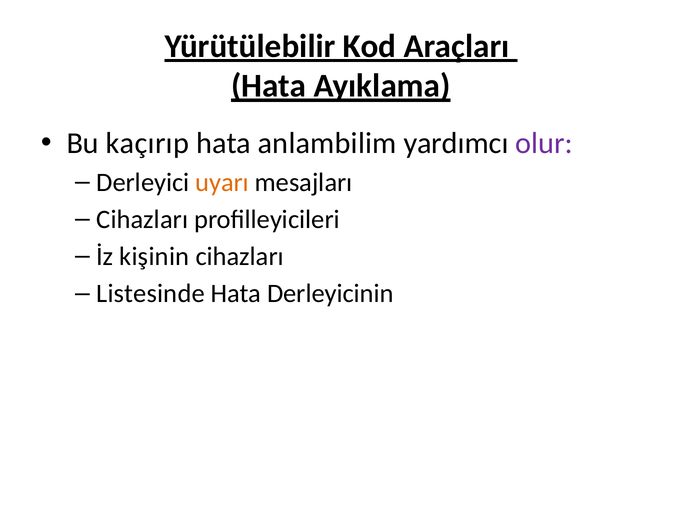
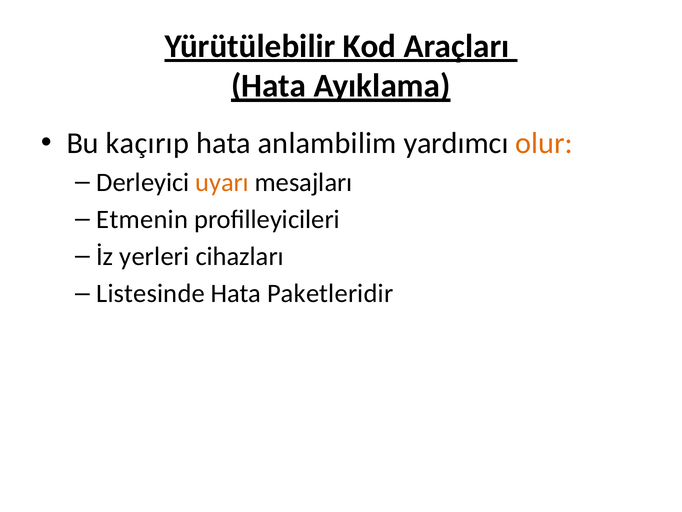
olur colour: purple -> orange (544, 143)
Cihazları: Cihazları -> Etmenin (142, 219)
kişinin: kişinin -> yerleri (154, 256)
Derleyicinin: Derleyicinin -> Paketleridir (330, 293)
